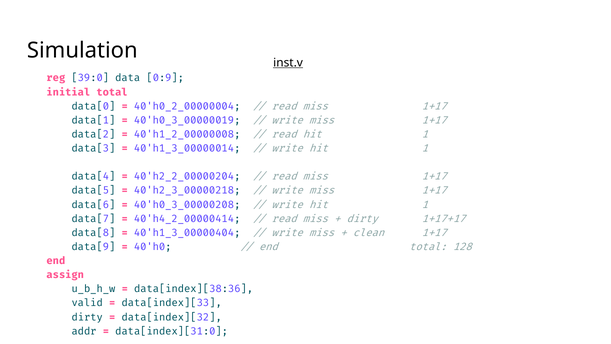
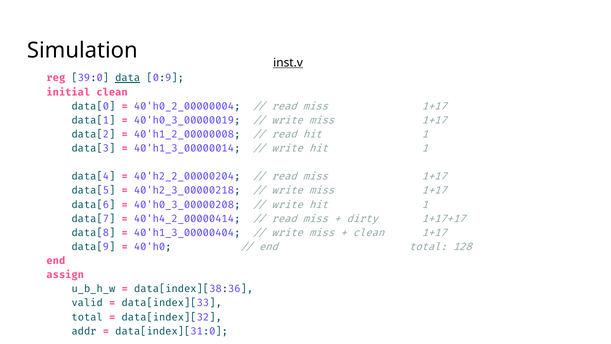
data underline: none -> present (128, 78)
initial total: total -> clean (112, 92)
dirty: dirty -> total (87, 317)
